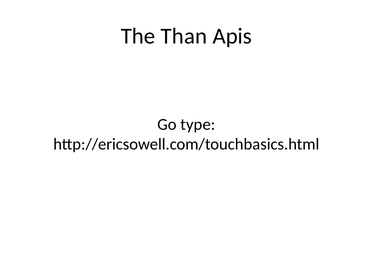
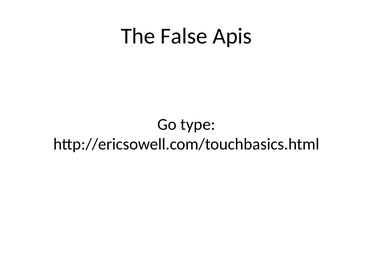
Than: Than -> False (184, 36)
